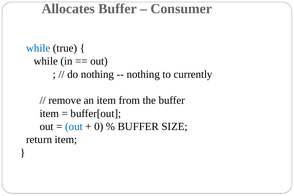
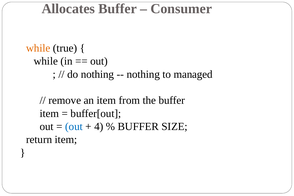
while colour: blue -> orange (38, 48)
currently: currently -> managed (193, 74)
0: 0 -> 4 (99, 127)
